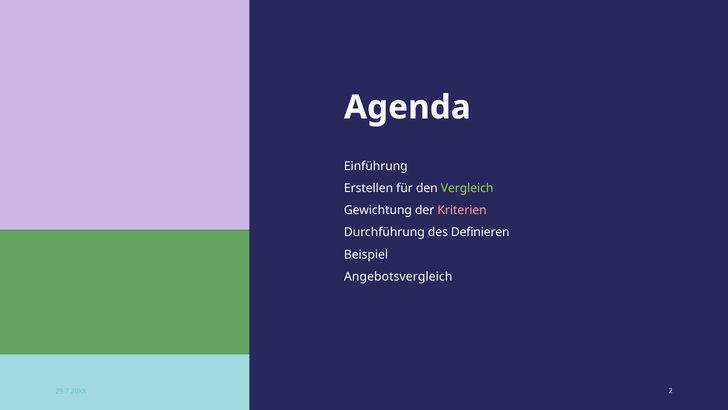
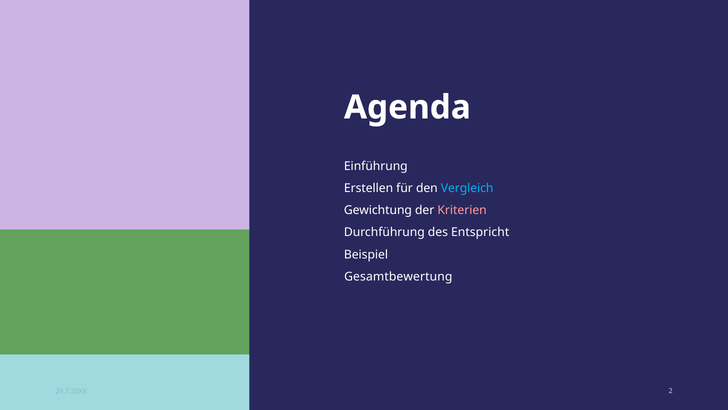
Vergleich colour: light green -> light blue (467, 188)
Definieren: Definieren -> Entspricht (480, 232)
Angebotsvergleich: Angebotsvergleich -> Gesamtbewertung (398, 276)
